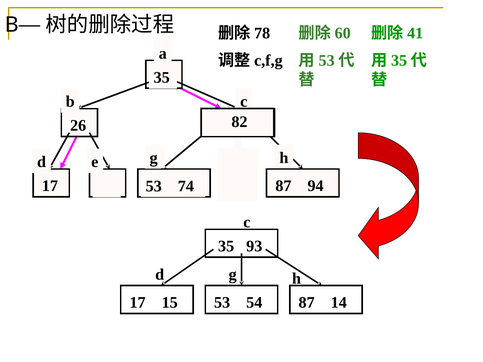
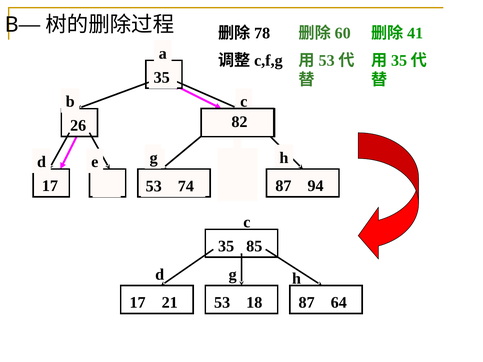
93: 93 -> 85 (254, 246)
15: 15 -> 21 (170, 303)
54: 54 -> 18 (254, 303)
14: 14 -> 64 (339, 303)
